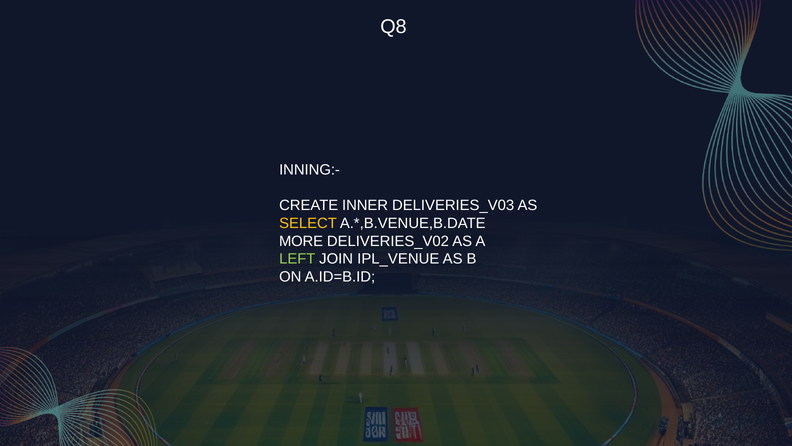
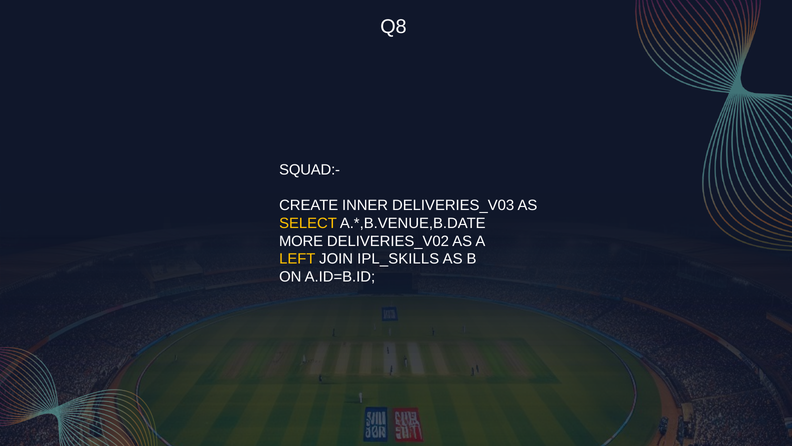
INNING:-: INNING:- -> SQUAD:- (310, 170)
LEFT colour: light green -> yellow (297, 259)
IPL_VENUE: IPL_VENUE -> IPL_SKILLS (398, 259)
